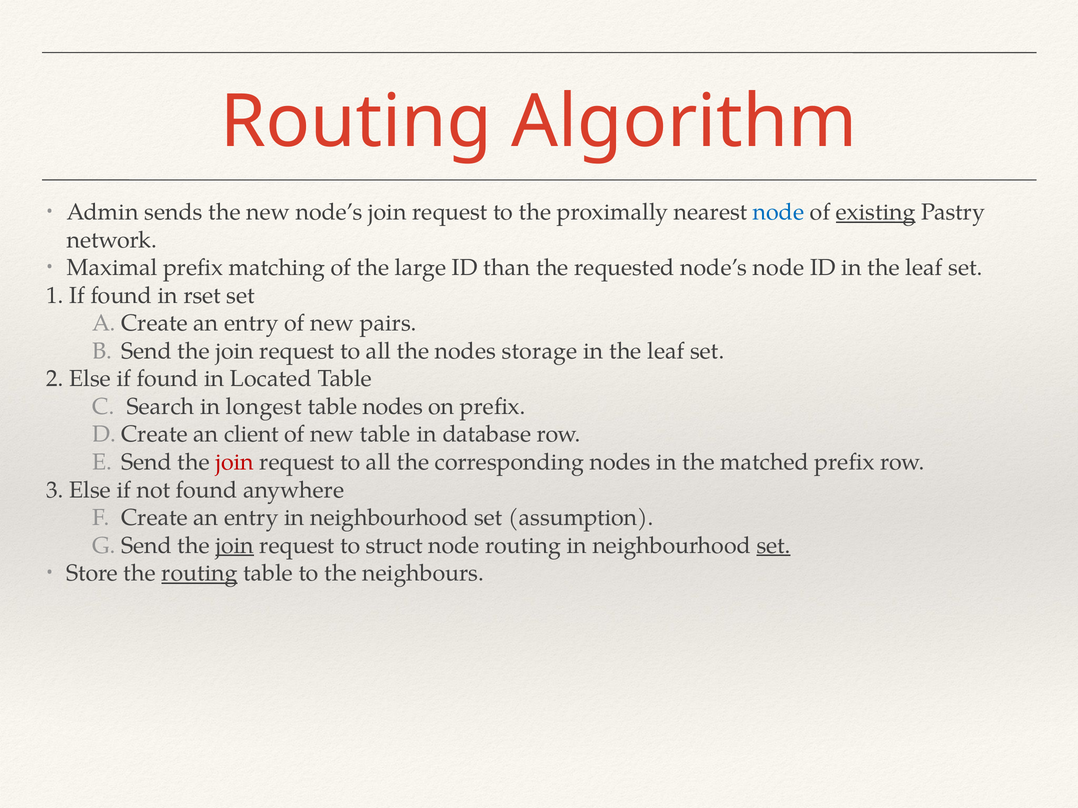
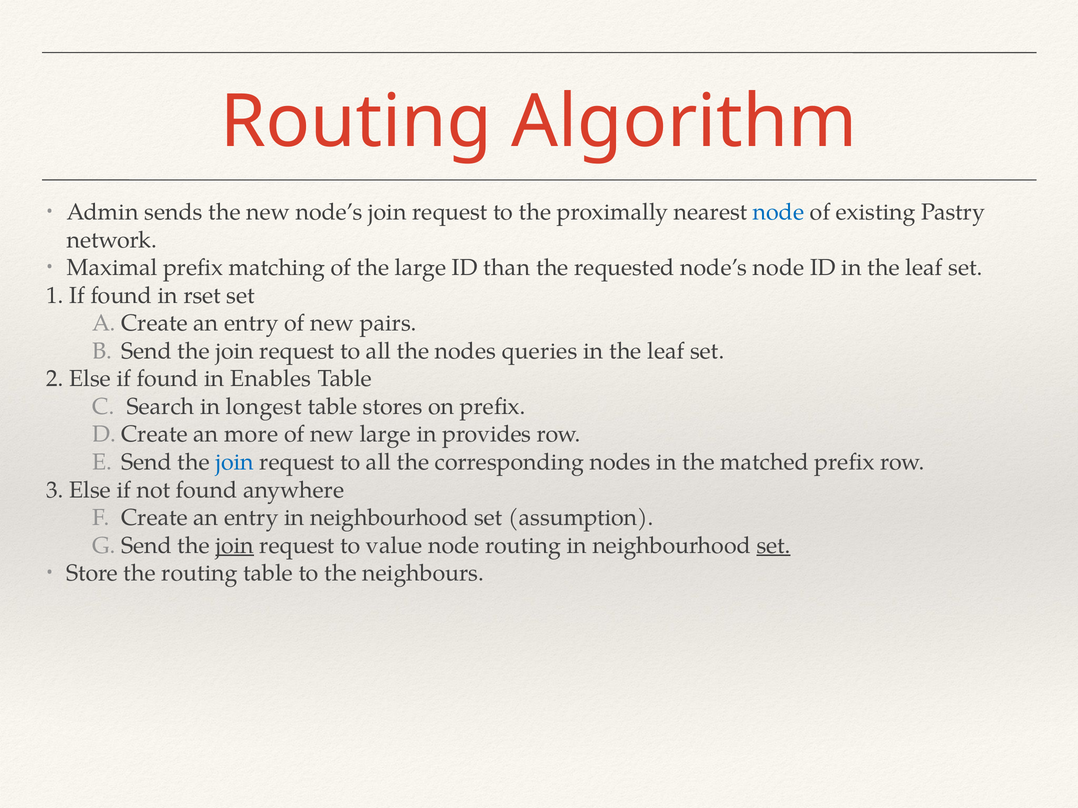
existing underline: present -> none (876, 212)
storage: storage -> queries (540, 351)
Located: Located -> Enables (271, 379)
table nodes: nodes -> stores (393, 407)
client: client -> more (251, 435)
new table: table -> large (385, 435)
database: database -> provides (487, 435)
join colour: red -> blue (235, 462)
struct: struct -> value (394, 546)
routing underline: present -> none (199, 574)
